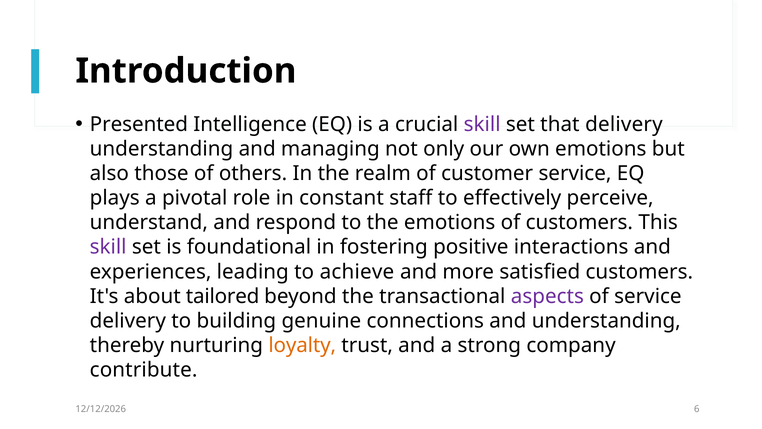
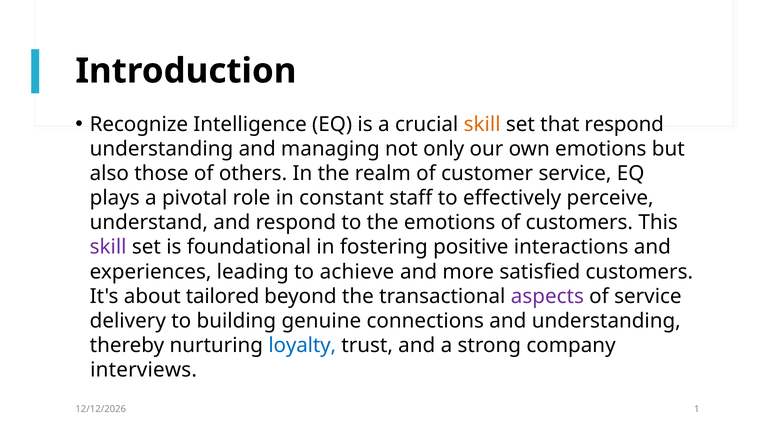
Presented: Presented -> Recognize (139, 124)
skill colour: purple -> orange (482, 124)
that delivery: delivery -> respond (624, 124)
loyalty colour: orange -> blue (302, 345)
contribute: contribute -> interviews (144, 369)
6: 6 -> 1 (697, 409)
